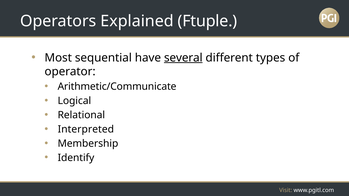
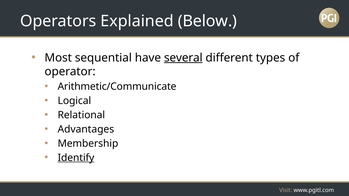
Ftuple: Ftuple -> Below (207, 21)
Interpreted: Interpreted -> Advantages (86, 129)
Identify underline: none -> present (76, 158)
